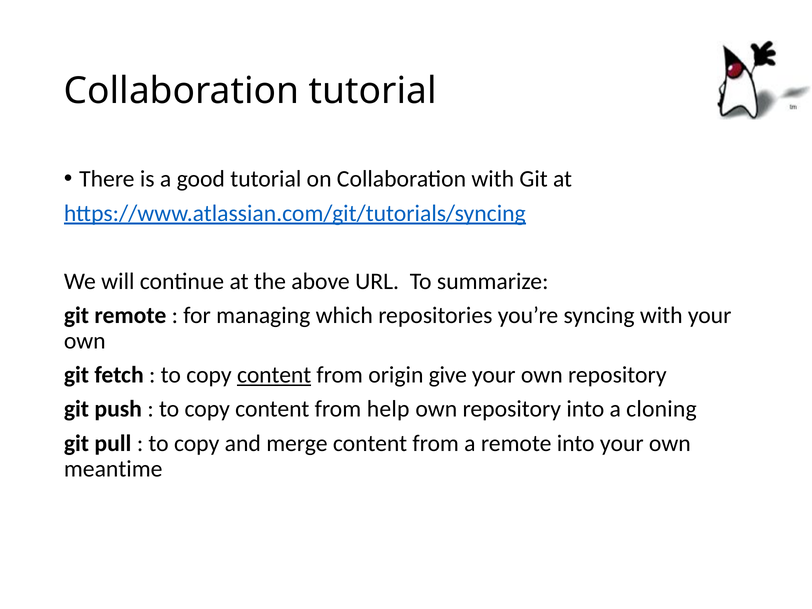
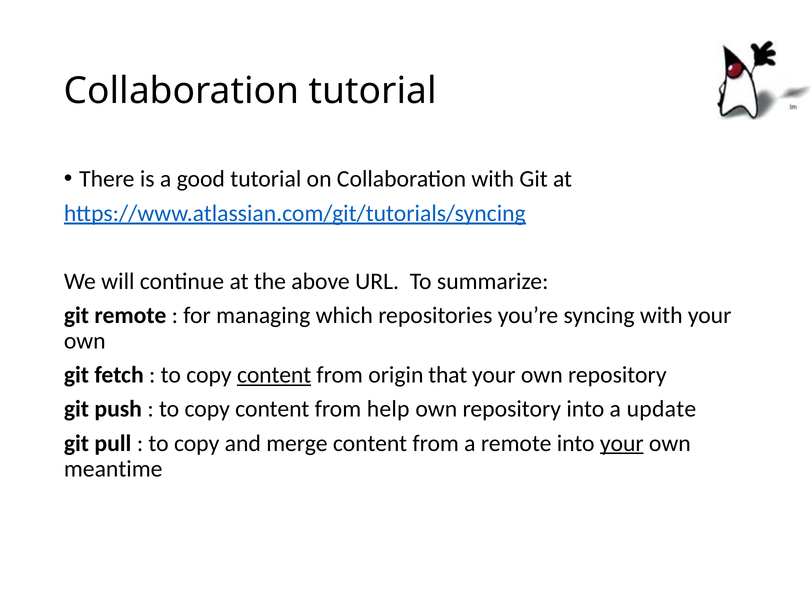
give: give -> that (448, 375)
cloning: cloning -> update (661, 409)
your underline: none -> present (622, 443)
